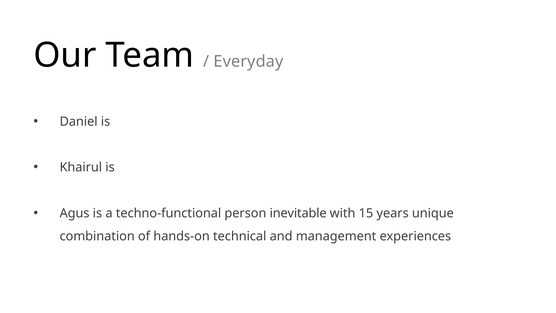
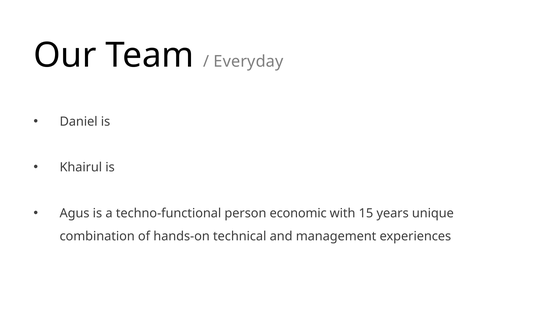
inevitable: inevitable -> economic (298, 213)
